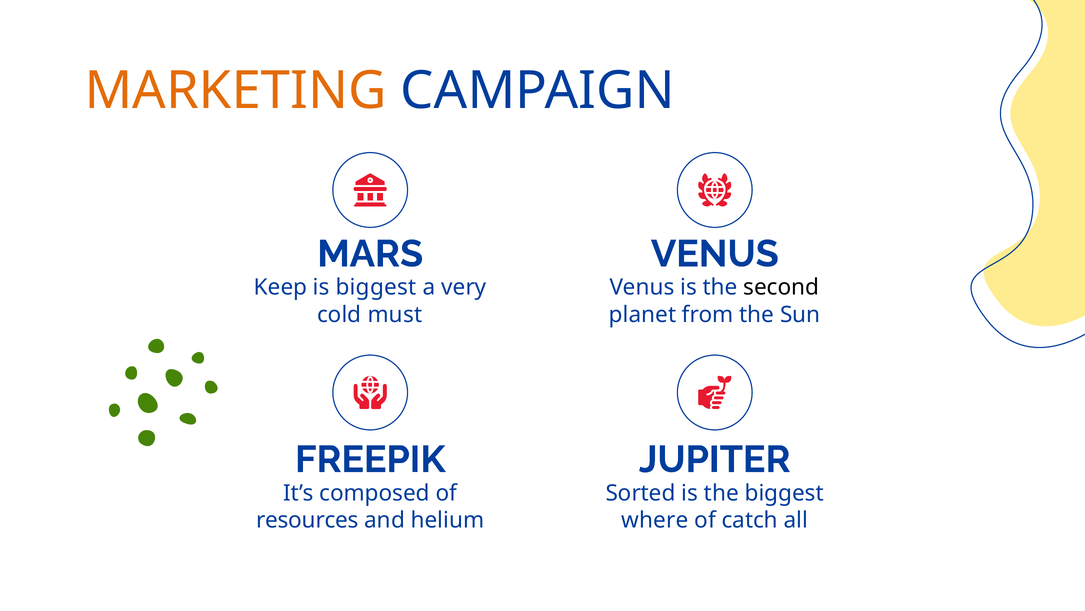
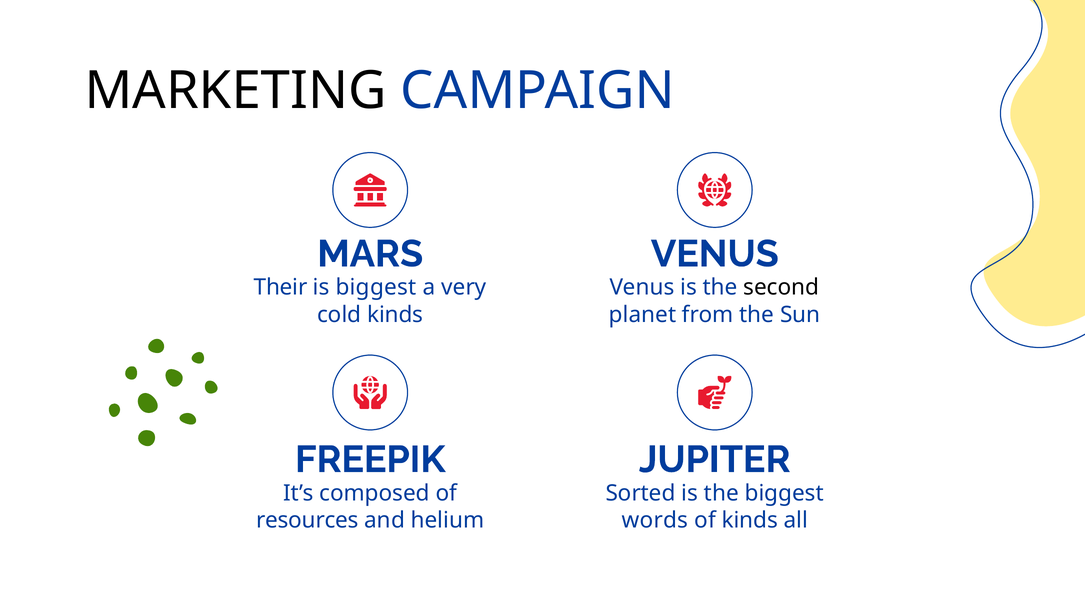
MARKETING colour: orange -> black (236, 91)
Keep: Keep -> Their (281, 287)
cold must: must -> kinds (395, 314)
where: where -> words (655, 520)
of catch: catch -> kinds (750, 520)
